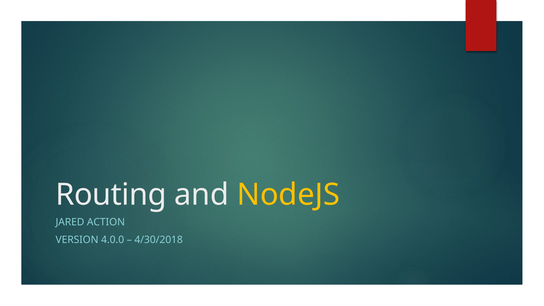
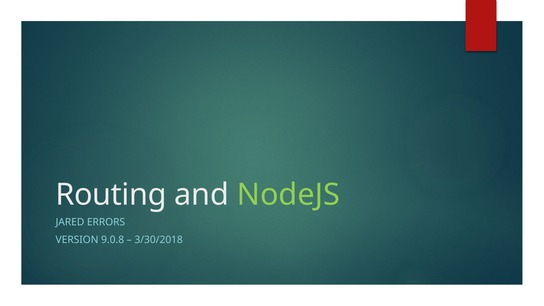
NodeJS colour: yellow -> light green (288, 195)
ACTION: ACTION -> ERRORS (106, 222)
4.0.0: 4.0.0 -> 9.0.8 (113, 240)
4/30/2018: 4/30/2018 -> 3/30/2018 (159, 240)
